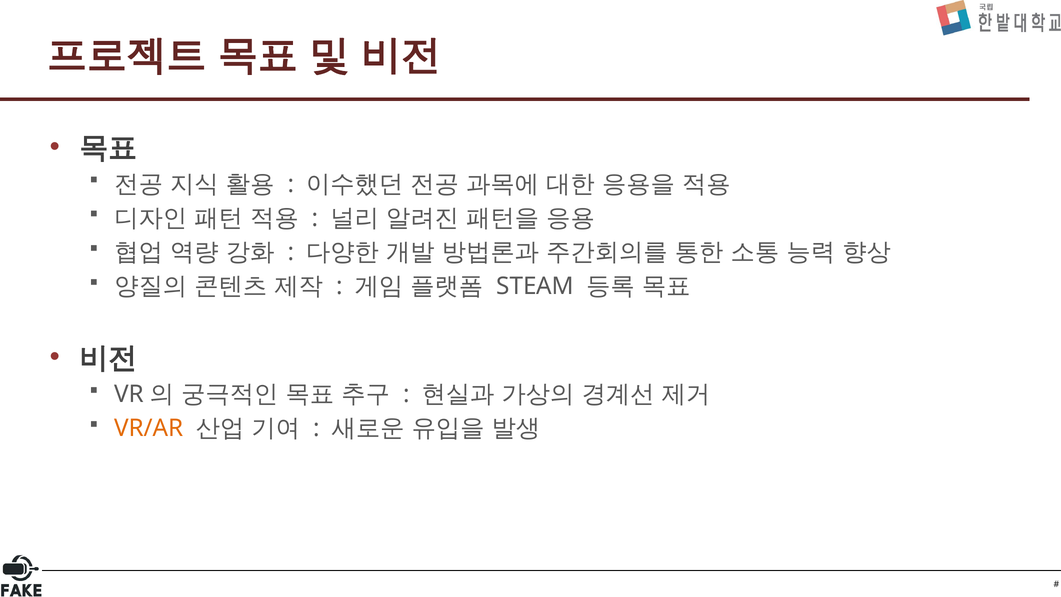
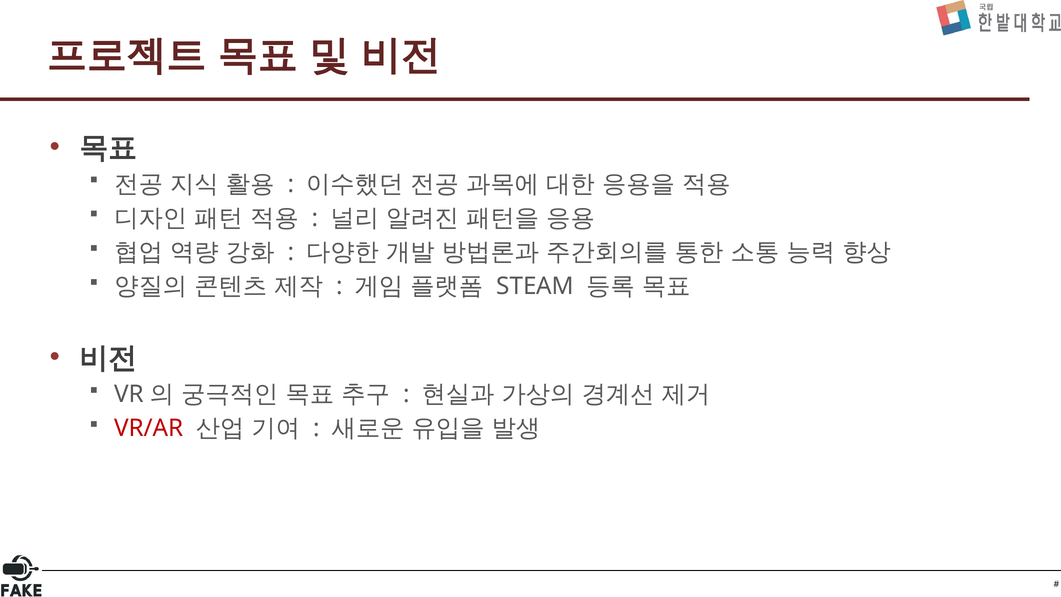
VR/AR colour: orange -> red (149, 428)
